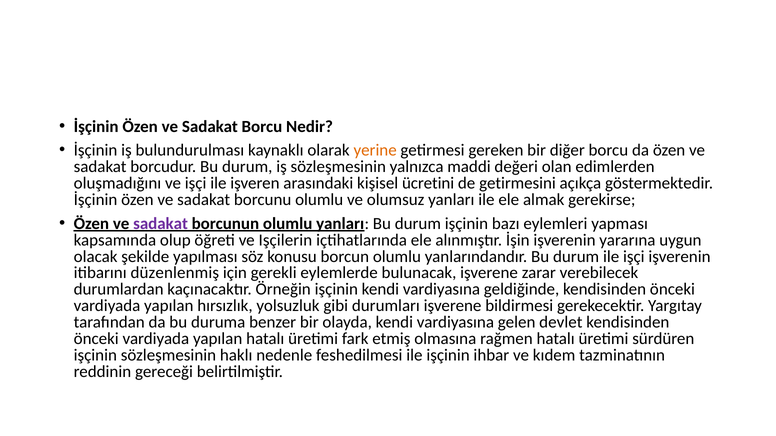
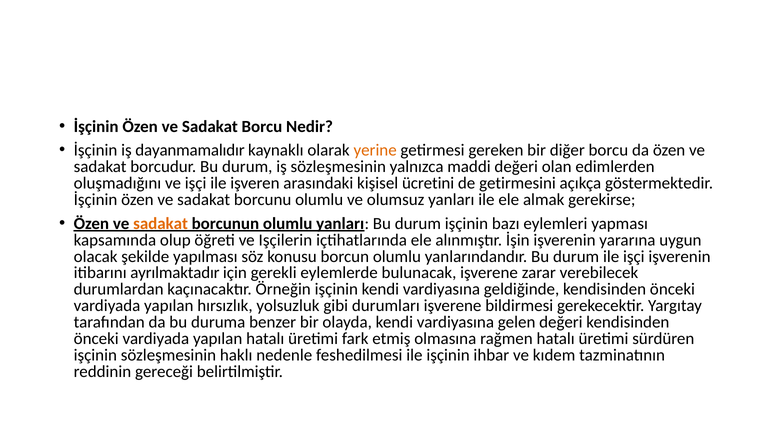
bulundurulması: bulundurulması -> dayanmamalıdır (190, 150)
sadakat colour: purple -> orange (161, 224)
düzenlenmiş: düzenlenmiş -> ayrılmaktadır (175, 273)
gelen devlet: devlet -> değeri (561, 323)
